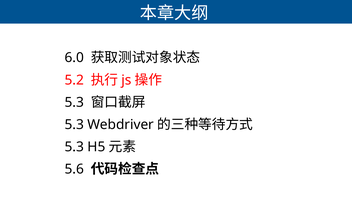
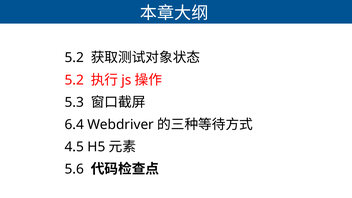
6.0: 6.0 -> 5.2 (74, 58)
5.3: 5.3 -> 6.4 (74, 125)
5.3: 5.3 -> 4.5 (74, 147)
